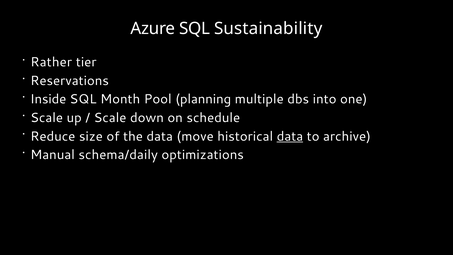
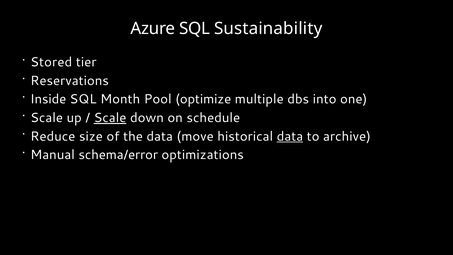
Rather: Rather -> Stored (51, 62)
planning: planning -> optimize (203, 99)
Scale underline: none -> present (110, 118)
schema/daily: schema/daily -> schema/error (118, 155)
